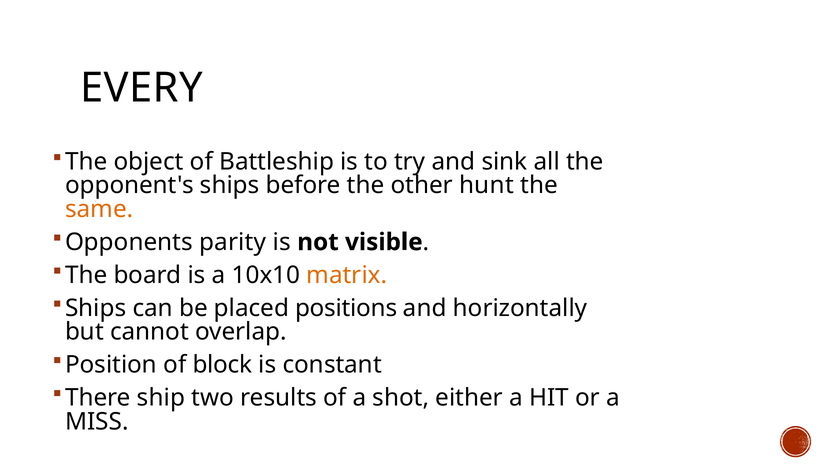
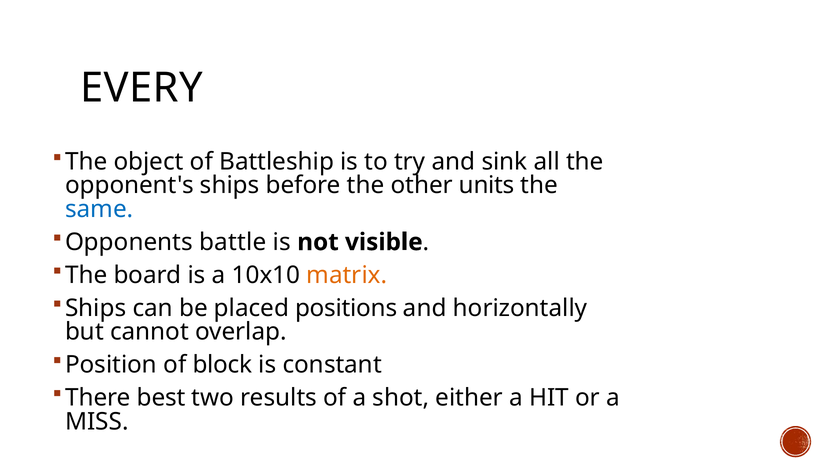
hunt: hunt -> units (487, 186)
same colour: orange -> blue (99, 209)
parity: parity -> battle (233, 242)
ship: ship -> best (161, 398)
